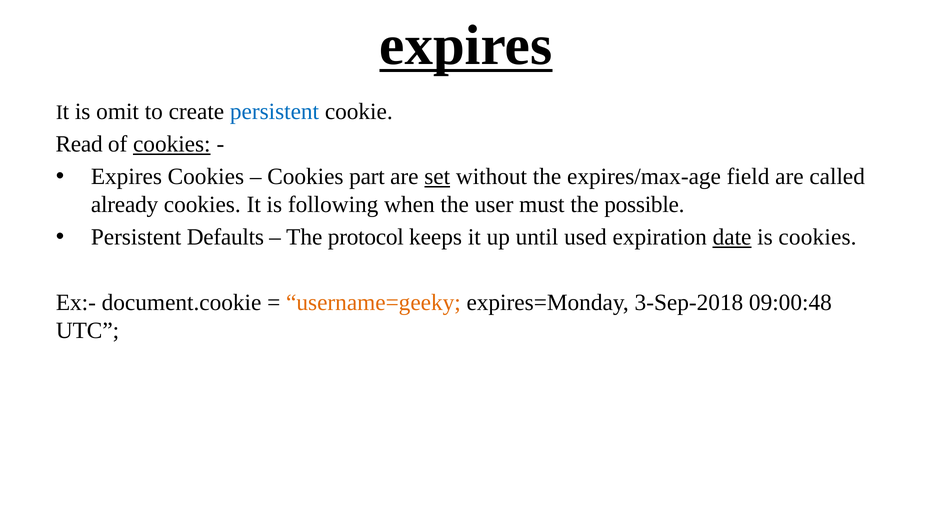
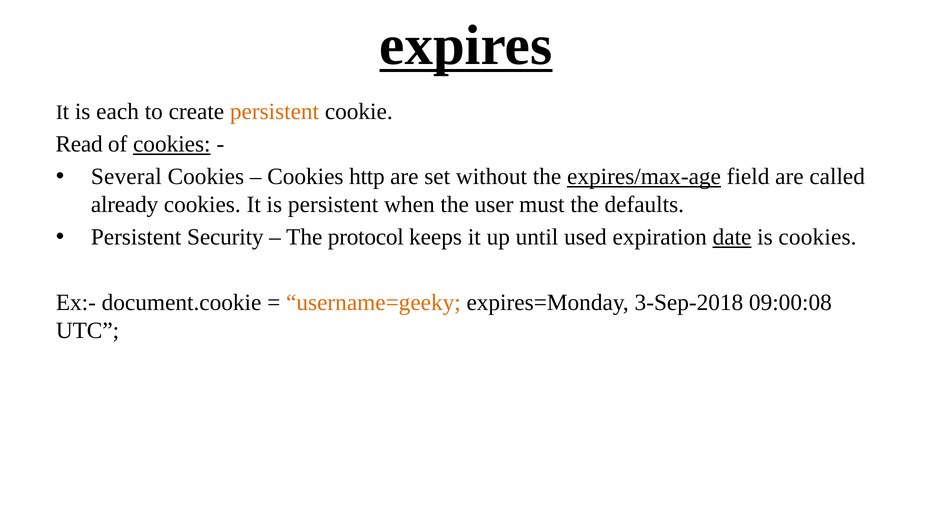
omit: omit -> each (118, 112)
persistent colour: blue -> orange (274, 112)
Expires: Expires -> Several (126, 177)
part: part -> http (367, 177)
set underline: present -> none (437, 177)
expires/max-age underline: none -> present (644, 177)
is following: following -> persistent (333, 205)
possible: possible -> defaults (644, 205)
Defaults: Defaults -> Security (225, 237)
09:00:48: 09:00:48 -> 09:00:08 (790, 303)
